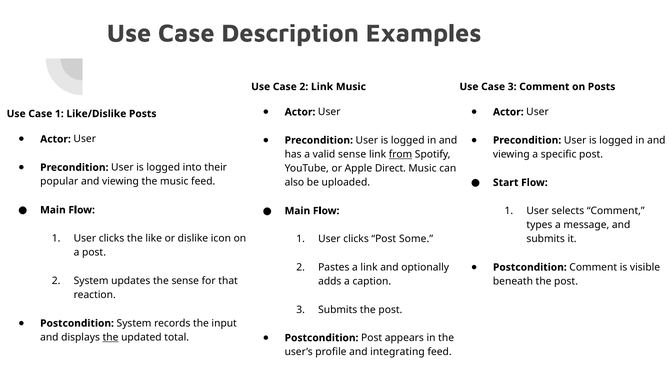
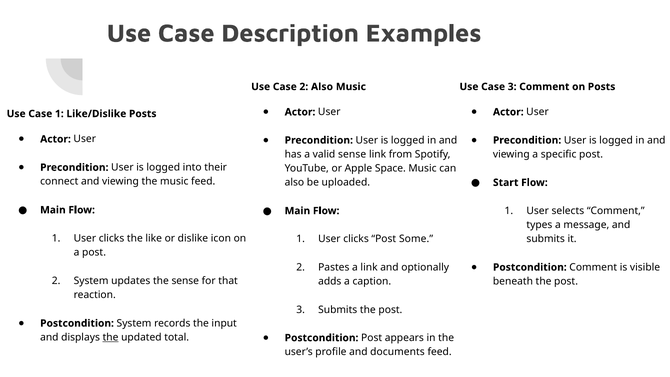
2 Link: Link -> Also (322, 87)
from underline: present -> none (401, 154)
Direct: Direct -> Space (390, 168)
popular: popular -> connect (59, 182)
integrating: integrating -> documents (398, 352)
